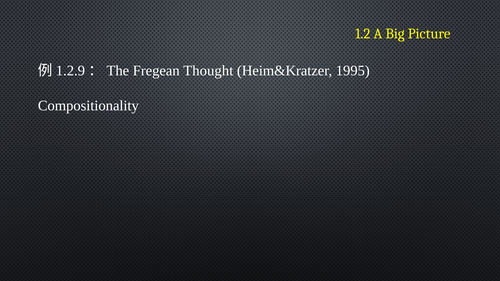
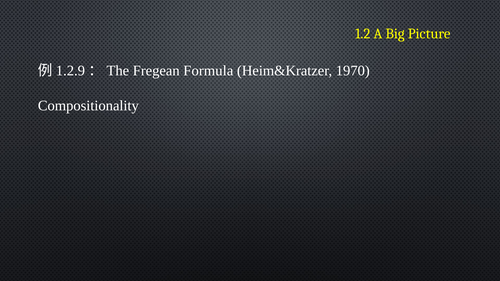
Thought: Thought -> Formula (208, 71)
1995: 1995 -> 1970 (353, 71)
